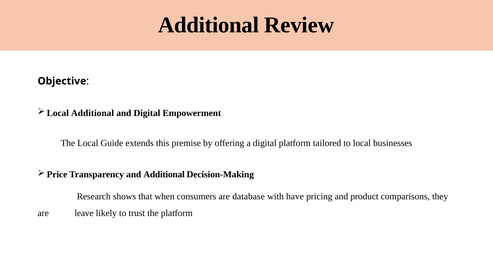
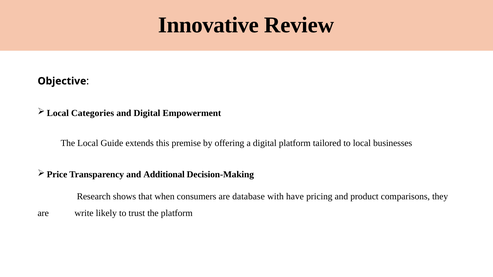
Additional: Additional -> Innovative (209, 25)
Additional: Additional -> Categories (93, 113)
leave: leave -> write (84, 213)
